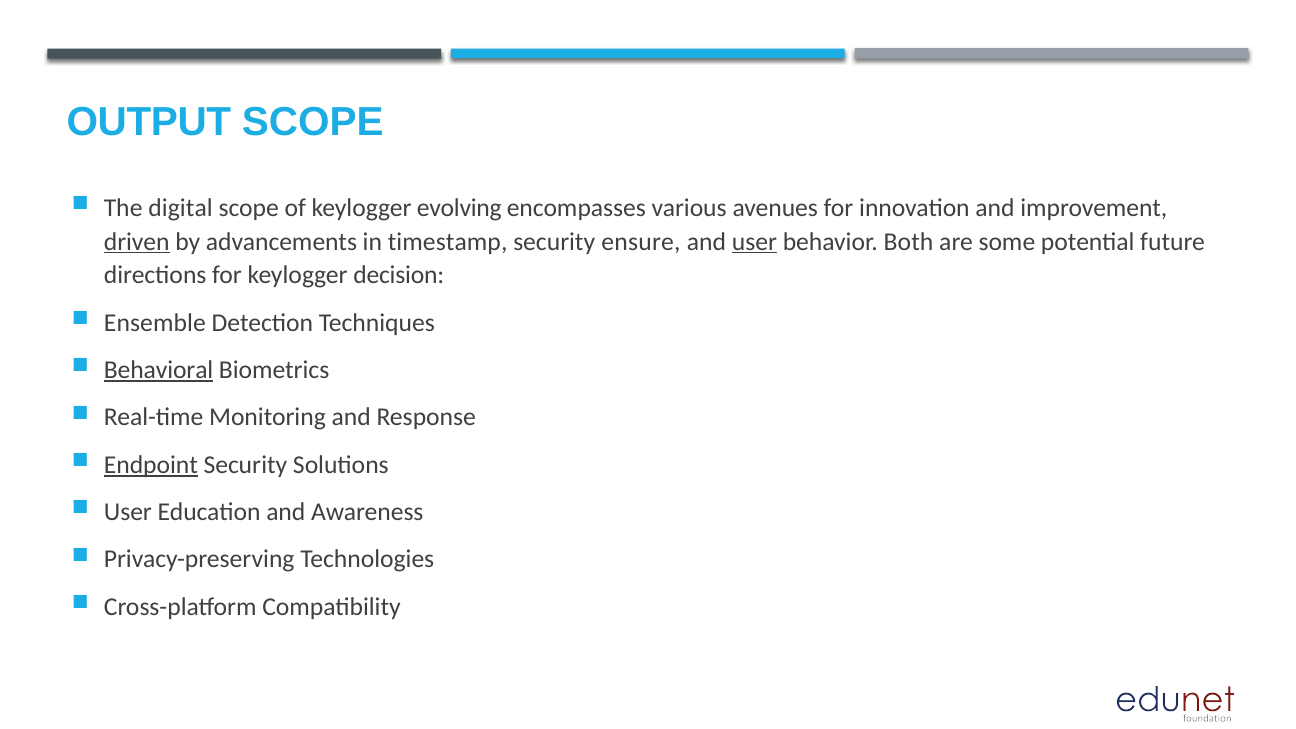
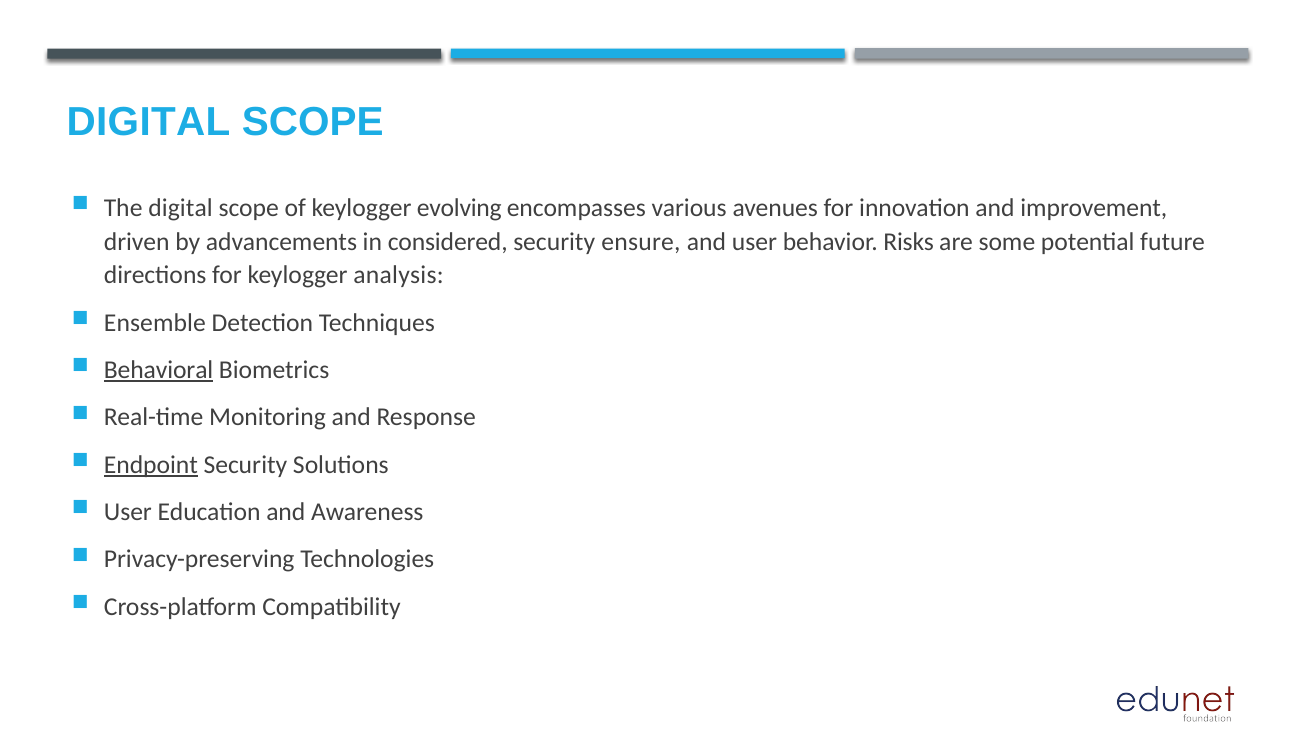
OUTPUT: OUTPUT -> DIGITAL (149, 122)
driven underline: present -> none (137, 242)
timestamp: timestamp -> considered (448, 242)
user underline: present -> none (754, 242)
Both: Both -> Risks (909, 242)
decision: decision -> analysis (399, 275)
